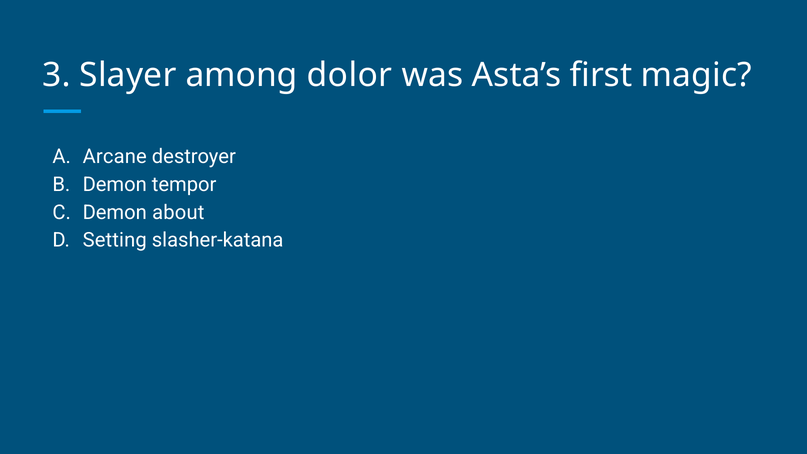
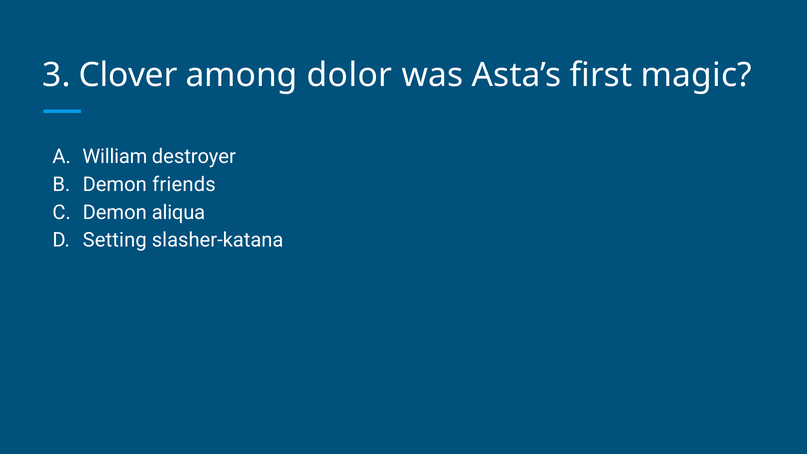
Slayer: Slayer -> Clover (128, 75)
Arcane: Arcane -> William (115, 157)
tempor: tempor -> friends (184, 185)
about: about -> aliqua (178, 212)
